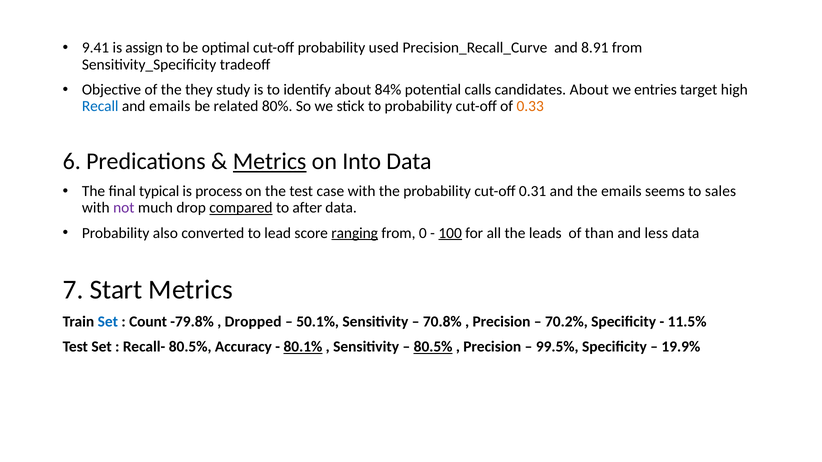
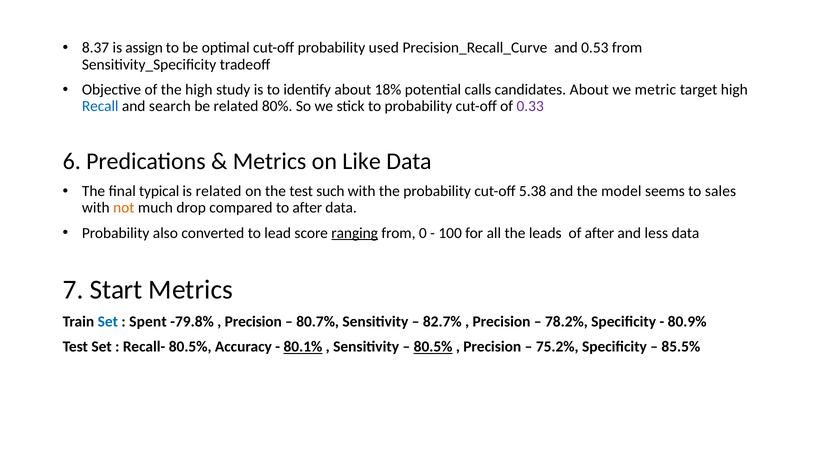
9.41: 9.41 -> 8.37 (96, 48)
8.91: 8.91 -> 0.53 (595, 48)
the they: they -> high (199, 90)
84%: 84% -> 18% (388, 90)
entries: entries -> metric (655, 90)
and emails: emails -> search (170, 106)
0.33 colour: orange -> purple (530, 106)
Metrics underline: present -> none (270, 161)
Into: Into -> Like (362, 161)
is process: process -> related (219, 191)
case: case -> such (330, 191)
0.31: 0.31 -> 5.38 (533, 191)
the emails: emails -> model (621, 191)
not colour: purple -> orange (124, 208)
compared underline: present -> none (241, 208)
100 underline: present -> none (450, 233)
of than: than -> after (600, 233)
Count: Count -> Spent (148, 322)
Dropped: Dropped -> Precision (253, 322)
50.1%: 50.1% -> 80.7% (318, 322)
70.8%: 70.8% -> 82.7% (442, 322)
70.2%: 70.2% -> 78.2% (566, 322)
11.5%: 11.5% -> 80.9% (687, 322)
99.5%: 99.5% -> 75.2% (557, 347)
19.9%: 19.9% -> 85.5% (681, 347)
